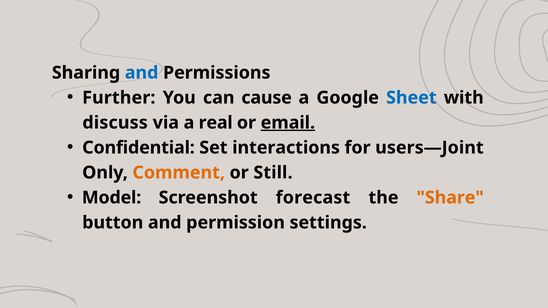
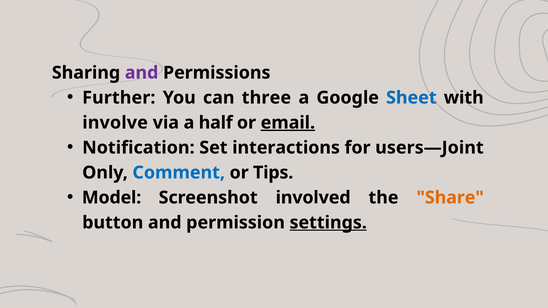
and colour: blue -> purple (142, 73)
cause: cause -> three (266, 98)
discuss: discuss -> involve (115, 123)
real: real -> half (216, 123)
Confidential: Confidential -> Notification (138, 148)
Comment colour: orange -> blue (179, 173)
Still: Still -> Tips (273, 173)
forecast: forecast -> involved (313, 198)
settings underline: none -> present (328, 223)
